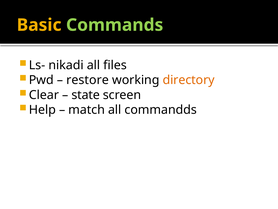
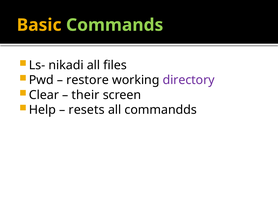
directory colour: orange -> purple (189, 80)
state: state -> their (86, 95)
match: match -> resets (87, 110)
